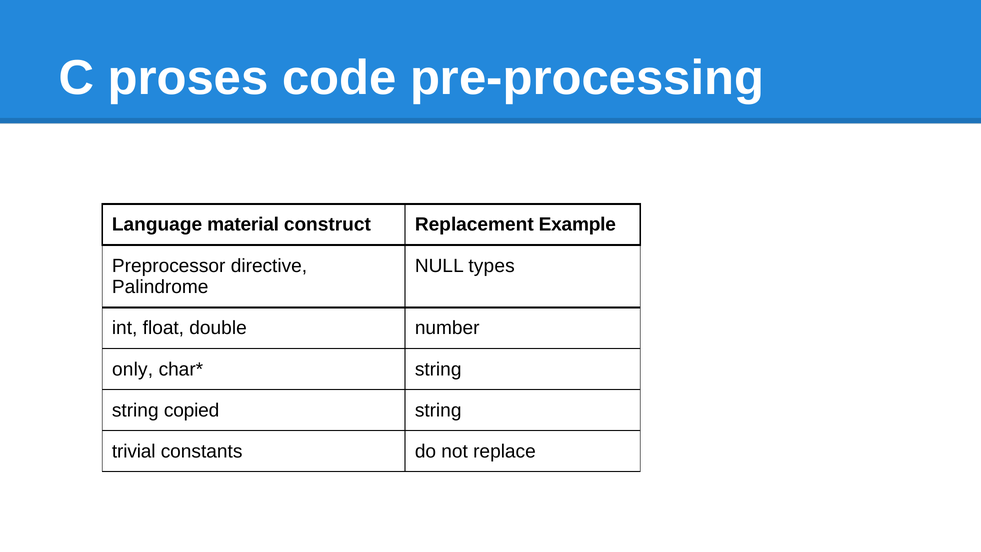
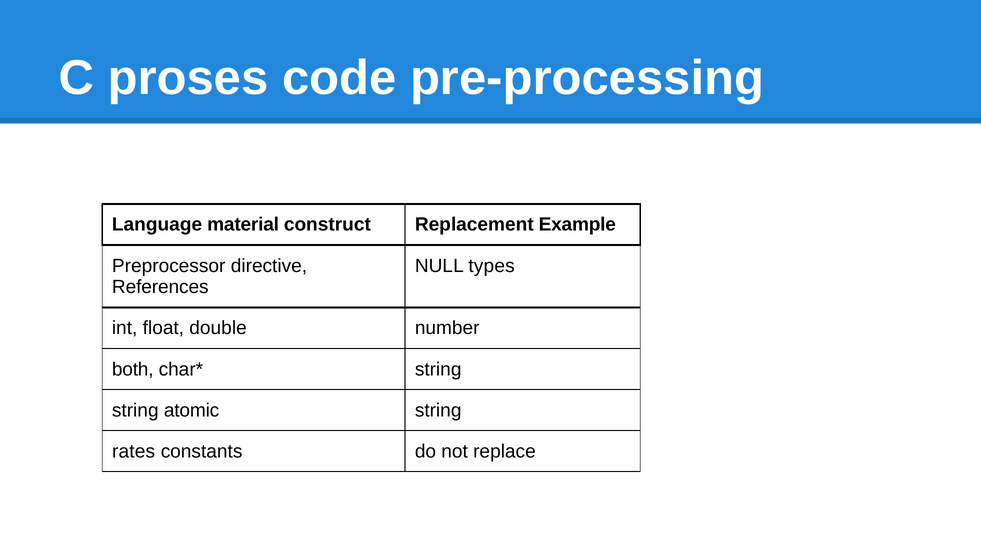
Palindrome: Palindrome -> References (160, 287)
only: only -> both (133, 369)
copied: copied -> atomic (192, 410)
trivial: trivial -> rates (134, 451)
